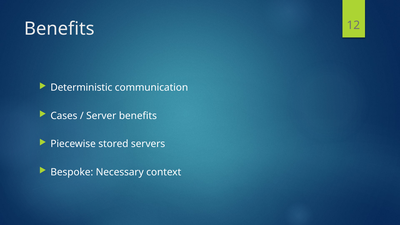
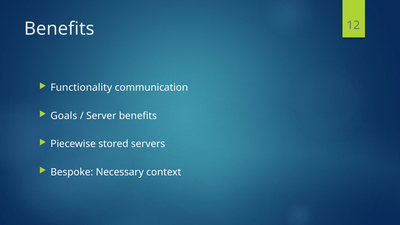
Deterministic: Deterministic -> Functionality (81, 88)
Cases: Cases -> Goals (64, 116)
